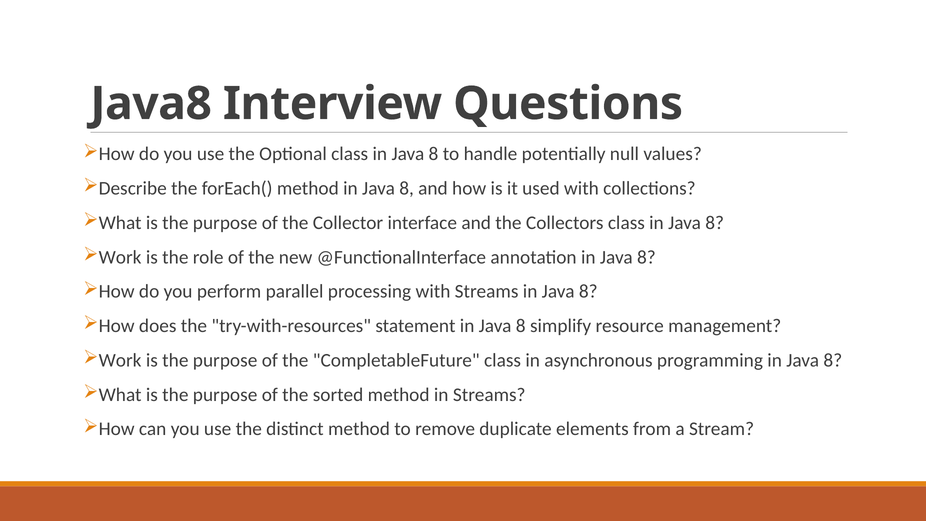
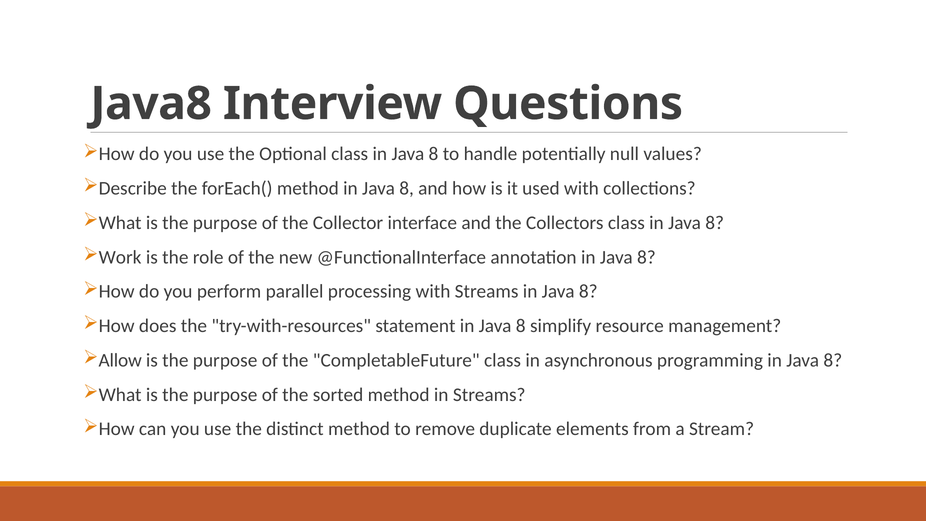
Work: Work -> Allow (120, 360)
